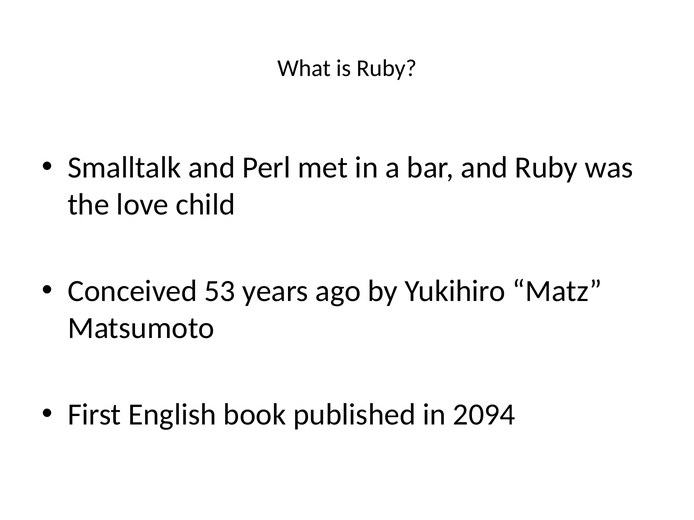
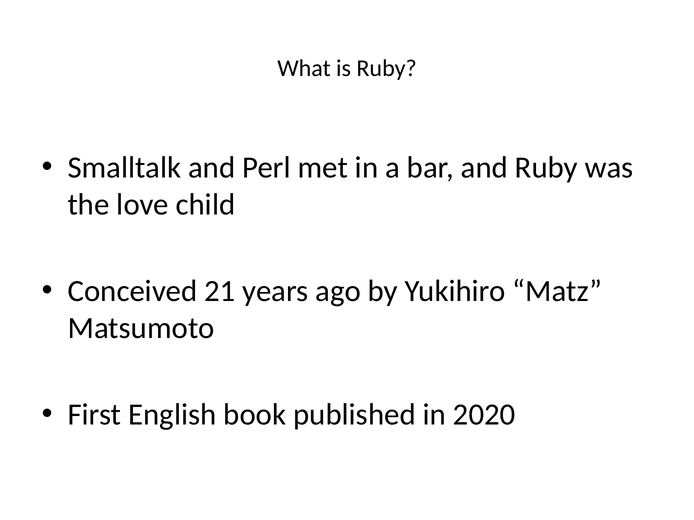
53: 53 -> 21 (220, 291)
2094: 2094 -> 2020 (484, 415)
